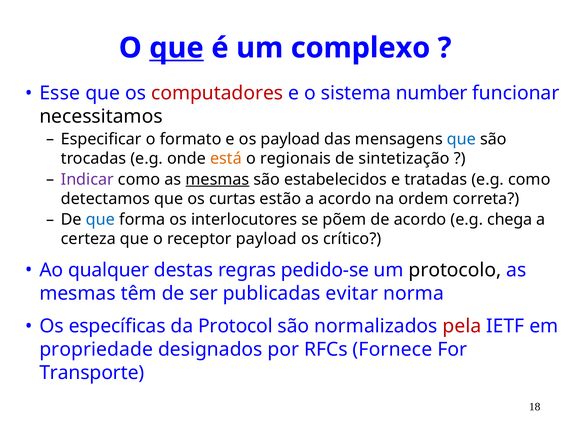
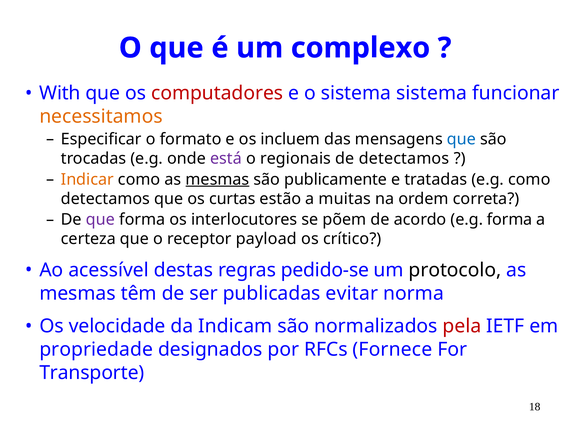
que underline: present -> none (176, 48)
Esse: Esse -> With (60, 93)
sistema number: number -> sistema (432, 93)
necessitamos colour: black -> orange (101, 116)
os payload: payload -> incluem (290, 139)
está colour: orange -> purple (226, 158)
de sintetização: sintetização -> detectamos (404, 158)
Indicar colour: purple -> orange (87, 179)
estabelecidos: estabelecidos -> publicamente (336, 179)
a acordo: acordo -> muitas (345, 199)
que colour: blue -> purple (100, 220)
e.g chega: chega -> forma (510, 220)
qualquer: qualquer -> acessível (109, 270)
específicas: específicas -> velocidade (117, 326)
Protocol: Protocol -> Indicam (235, 326)
